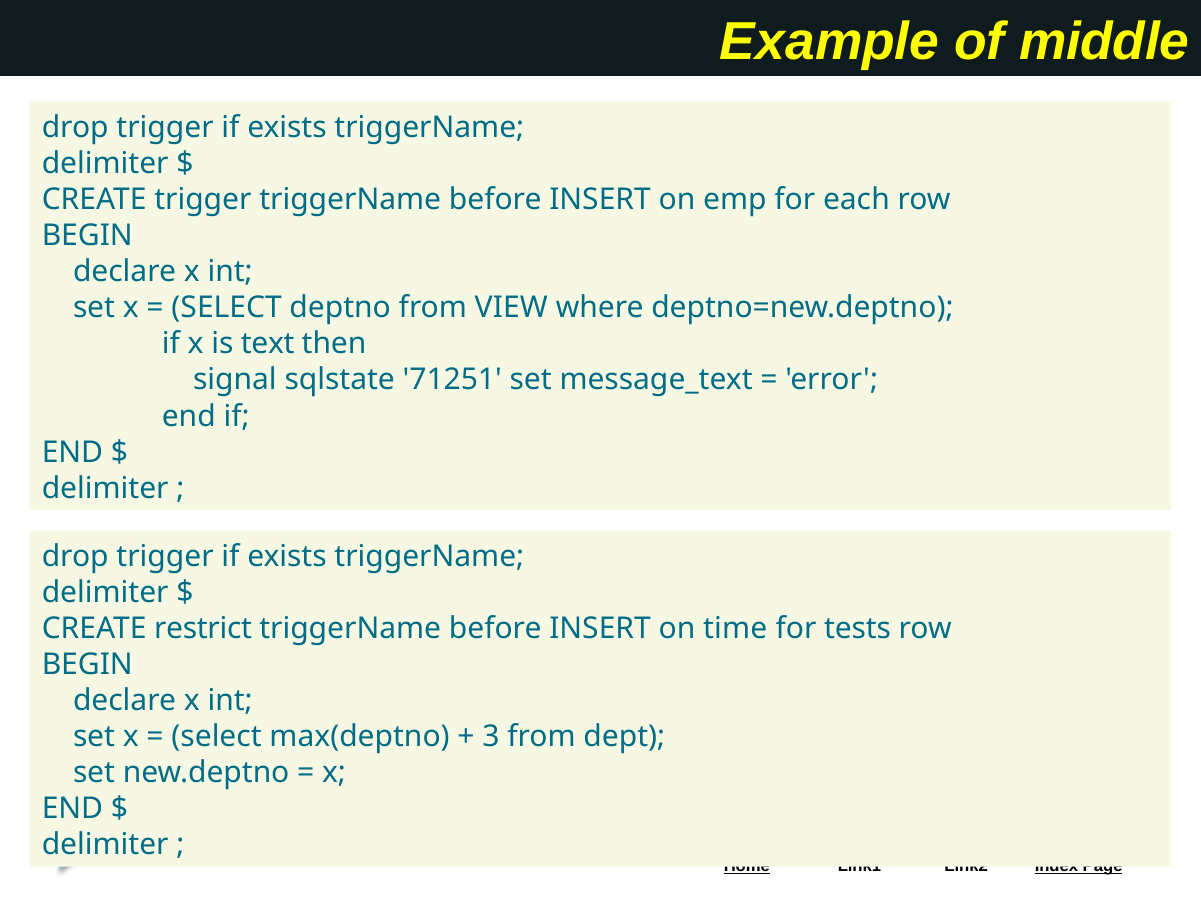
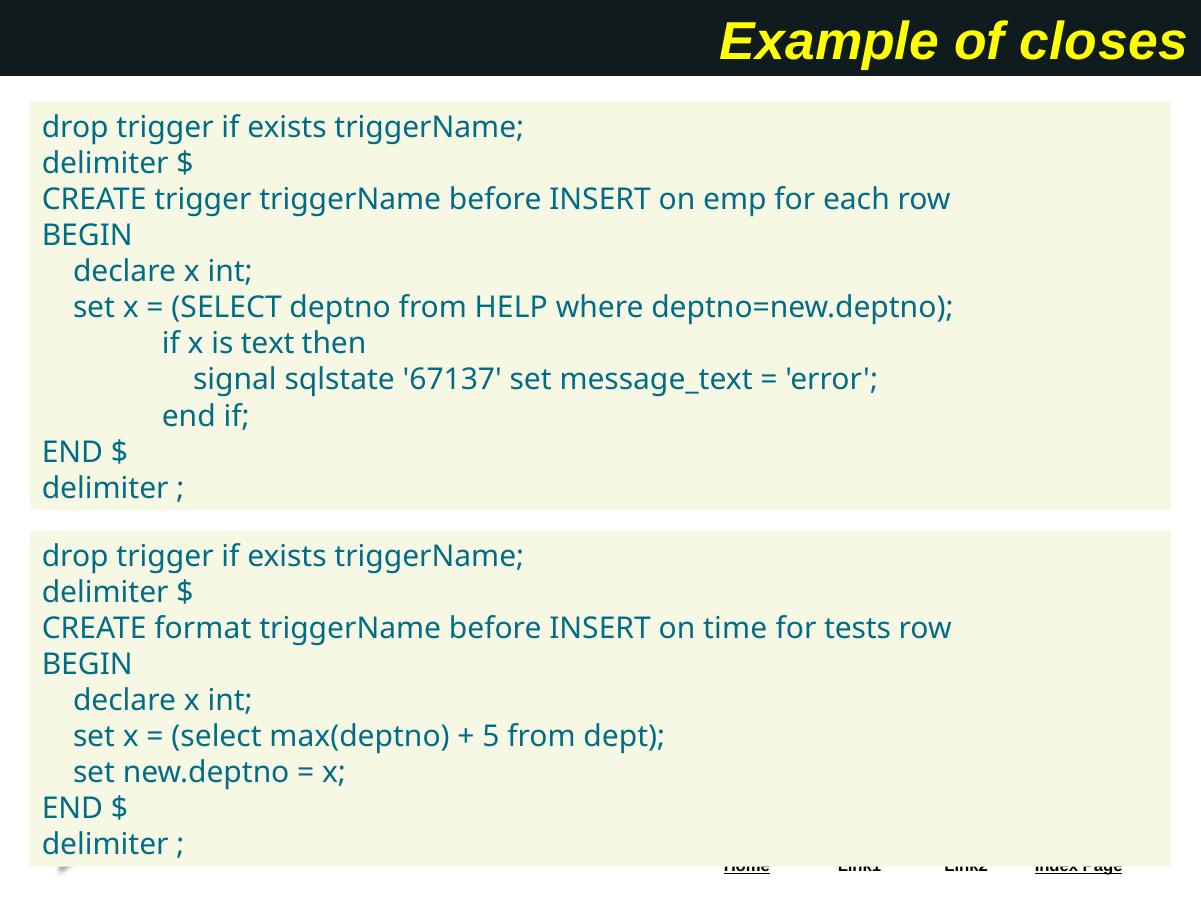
middle: middle -> closes (1104, 42)
VIEW: VIEW -> HELP (511, 308)
71251: 71251 -> 67137 (452, 380)
restrict: restrict -> format (203, 628)
3: 3 -> 5 (491, 737)
